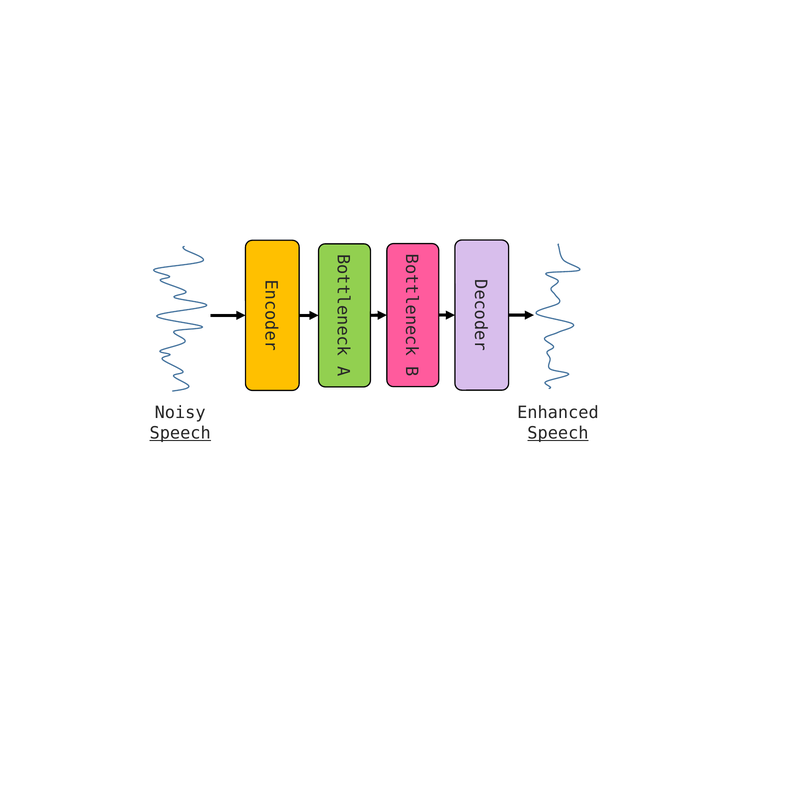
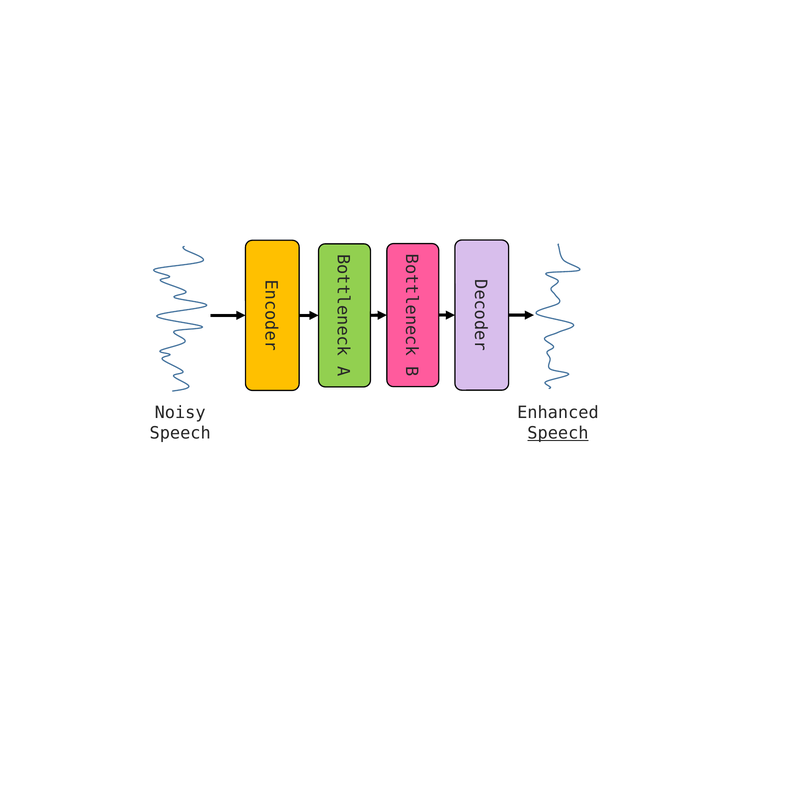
Speech underline: present -> none (180, 433)
